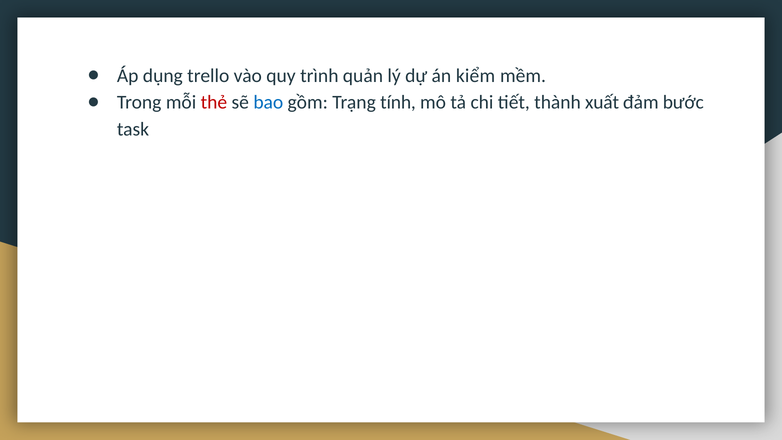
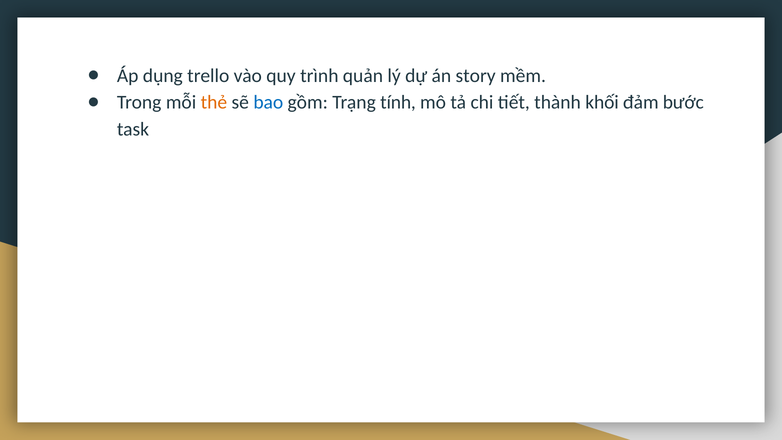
kiểm: kiểm -> story (476, 76)
thẻ colour: red -> orange (214, 103)
xuất: xuất -> khối (602, 103)
